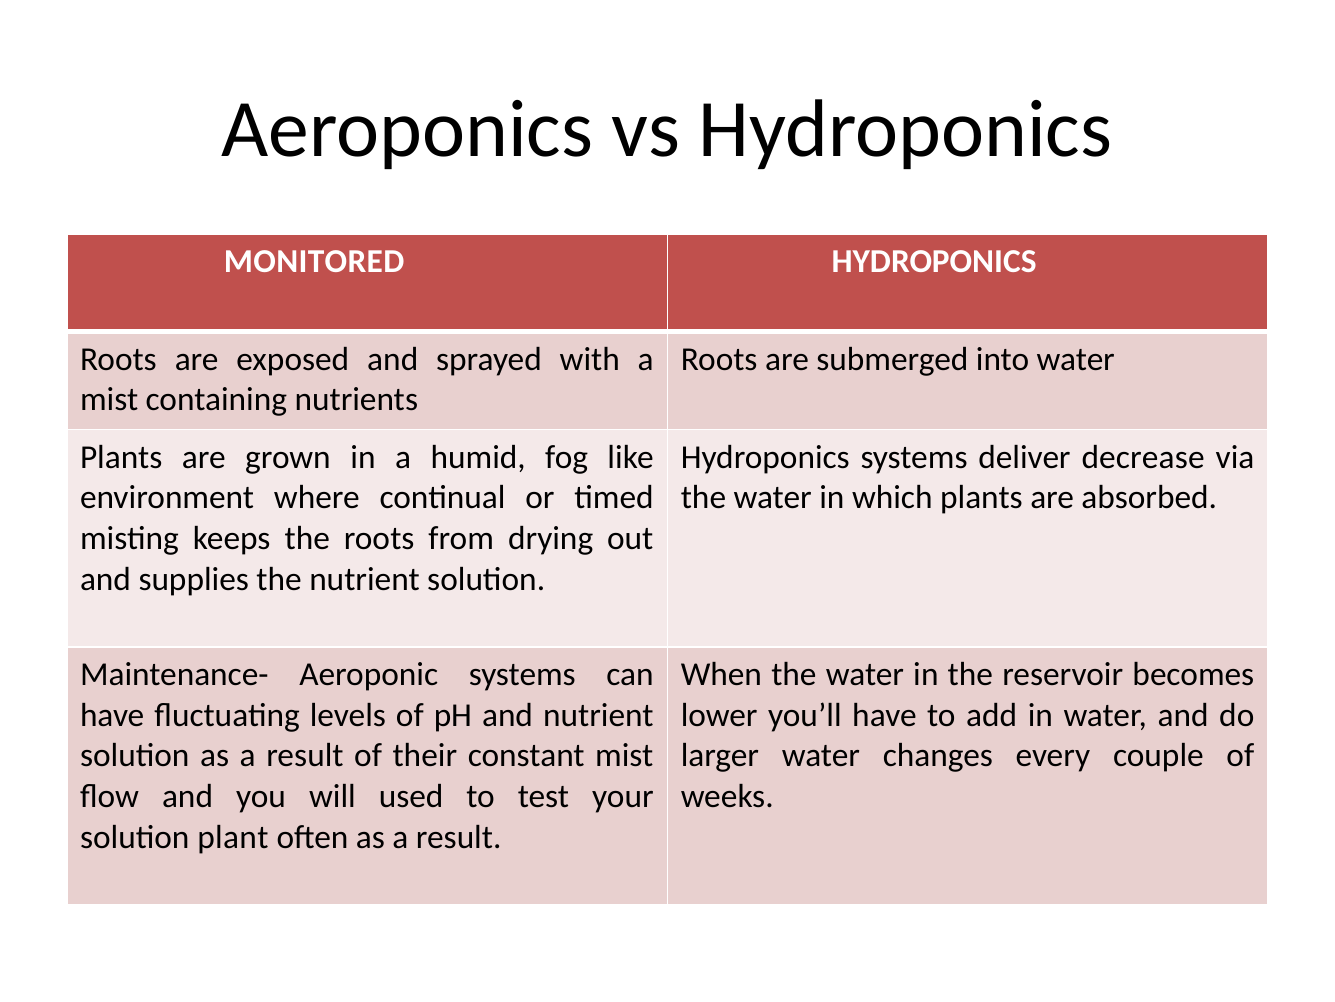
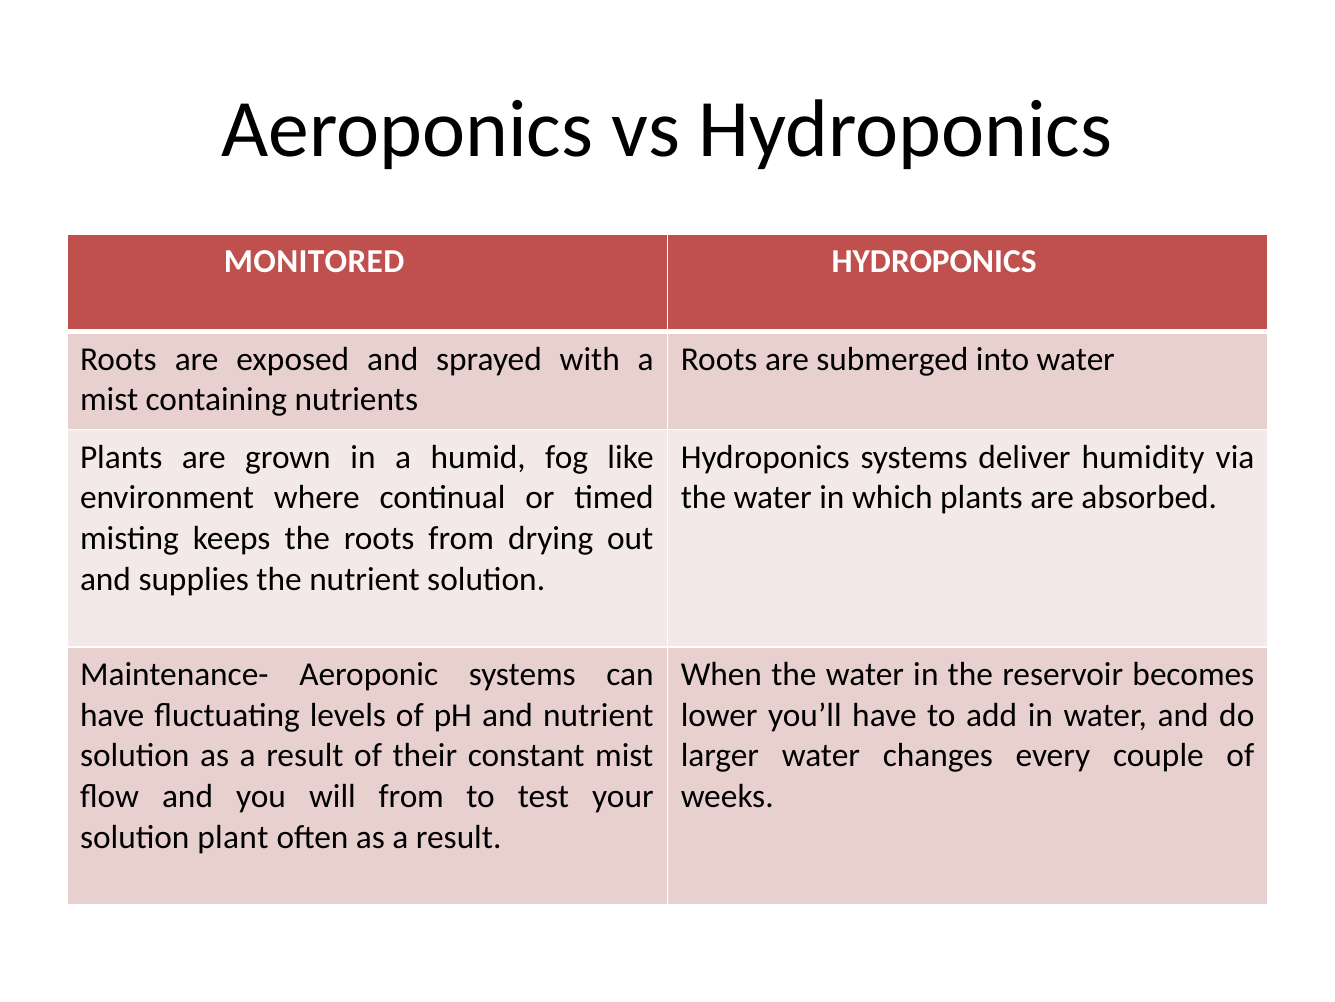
decrease: decrease -> humidity (1143, 457)
will used: used -> from (411, 796)
